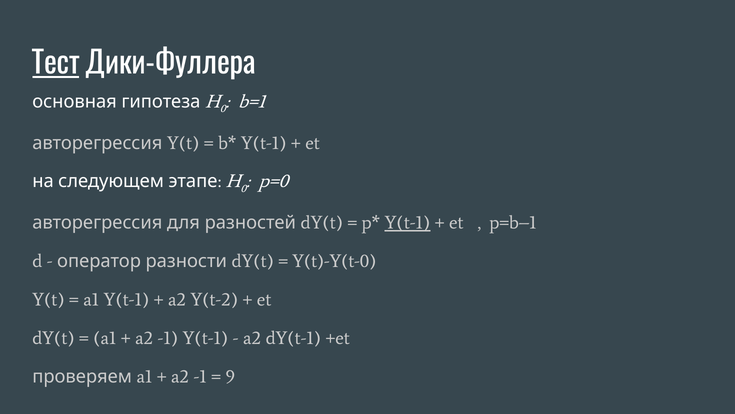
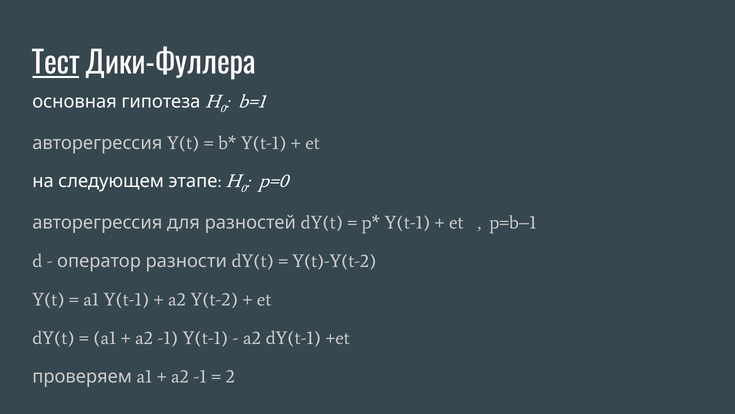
Y(t-1 underline: present -> none (407, 223)
Y(t)-Y(t-0: Y(t)-Y(t-0 -> Y(t)-Y(t-2 (334, 261)
9: 9 -> 2 (230, 376)
